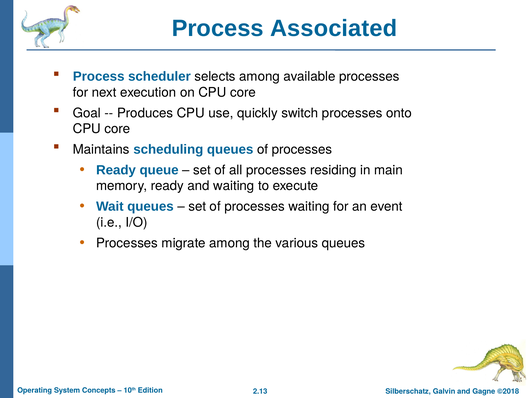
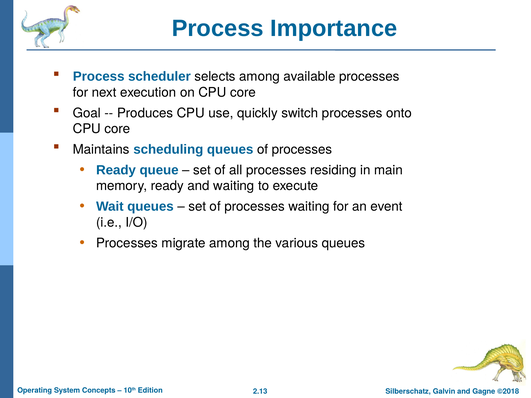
Associated: Associated -> Importance (334, 28)
